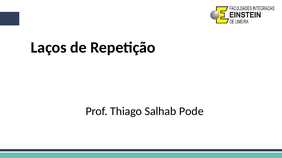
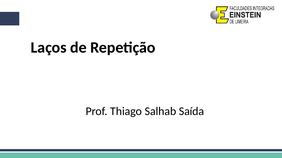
Pode: Pode -> Saída (191, 112)
